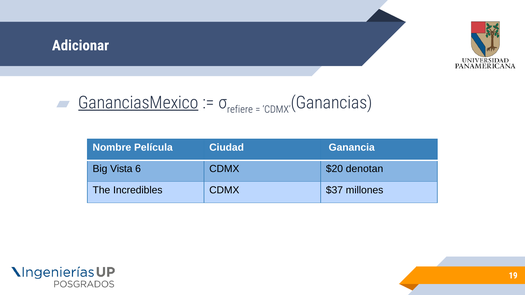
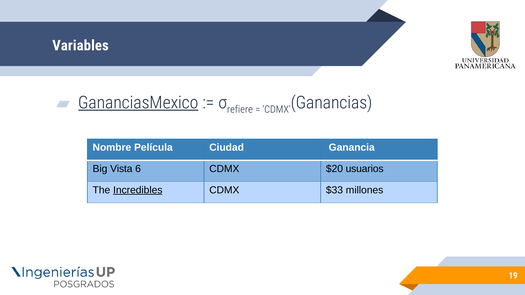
Adicionar: Adicionar -> Variables (80, 46)
denotan: denotan -> usuarios (365, 169)
Incredibles underline: none -> present (138, 190)
$37: $37 -> $33 (334, 190)
